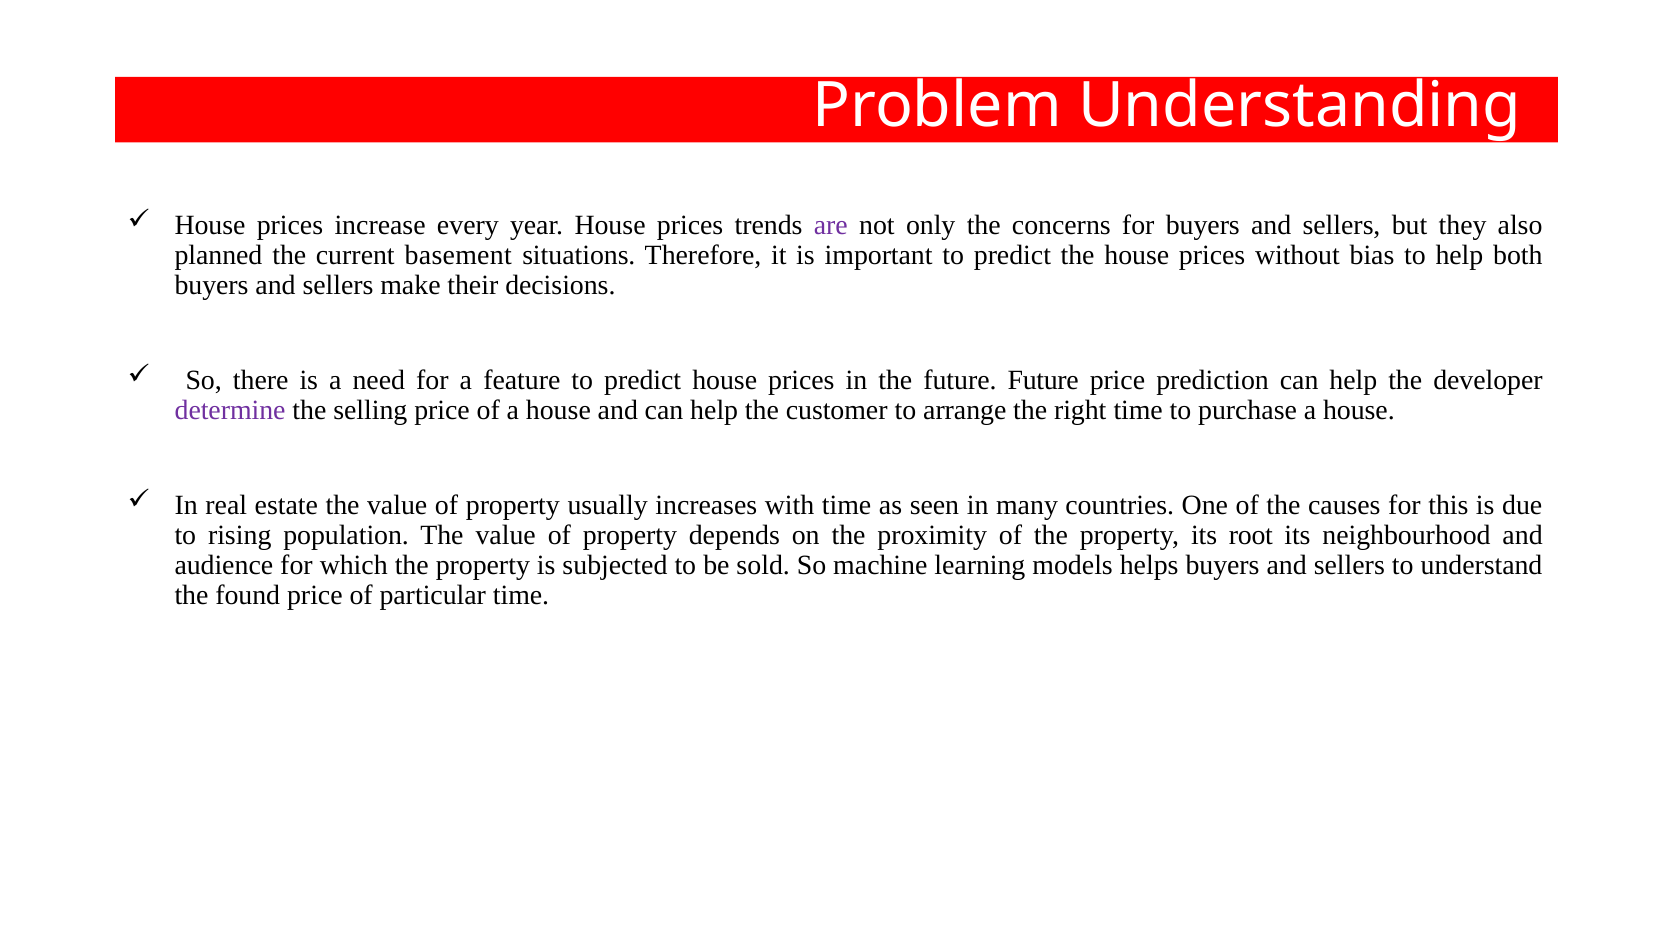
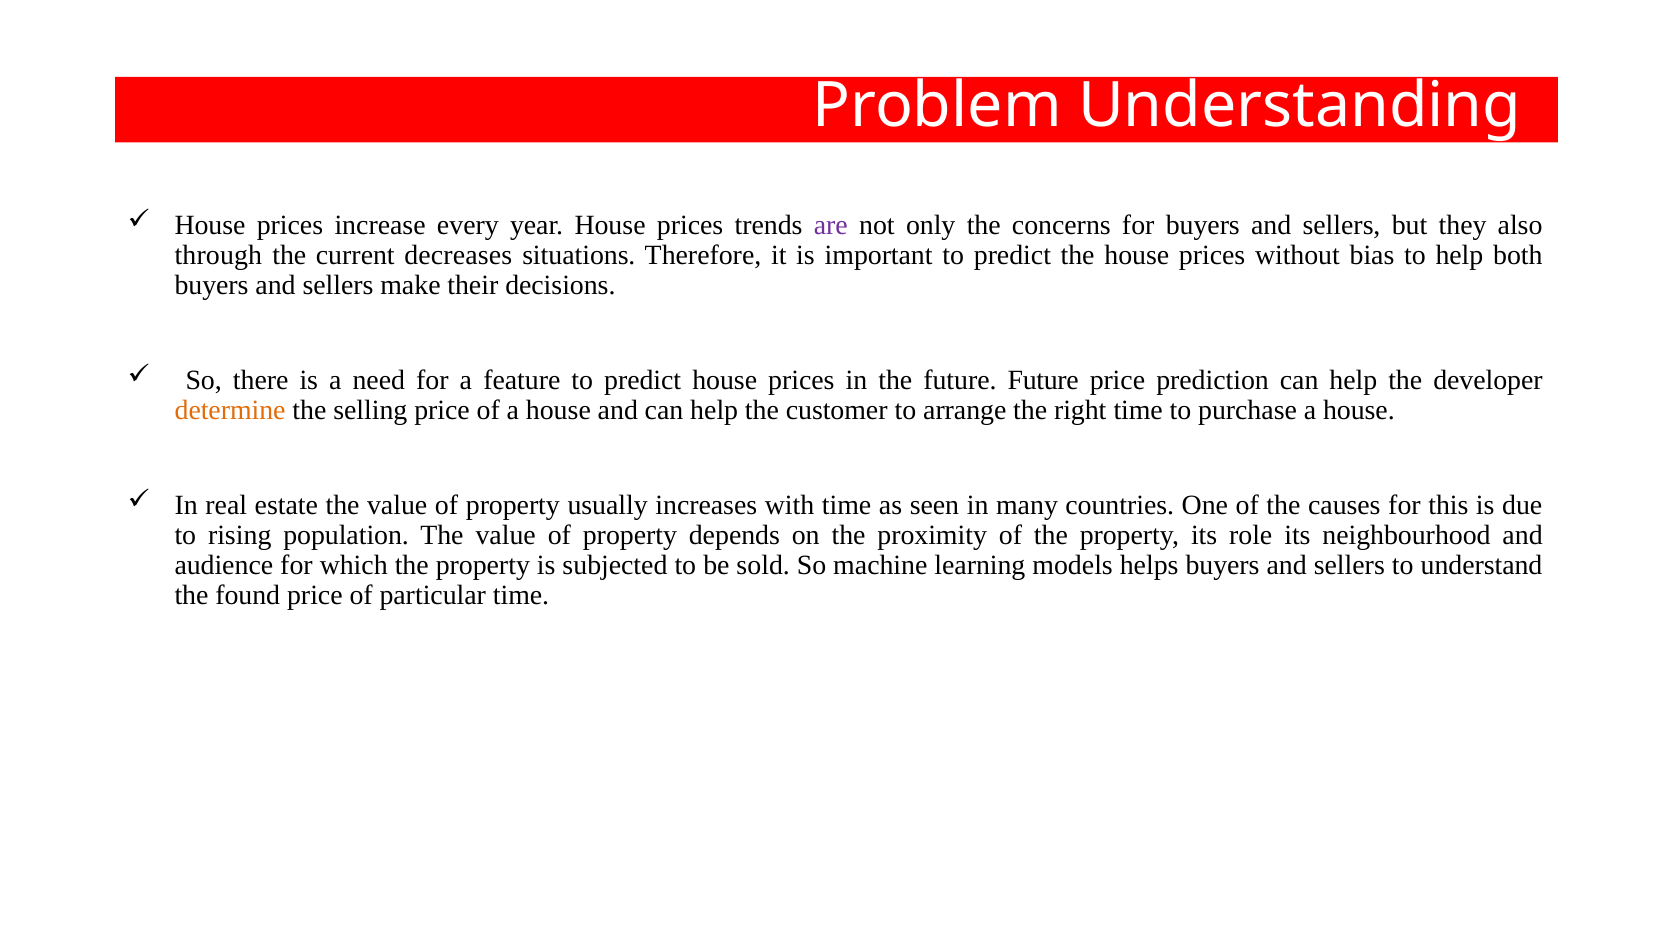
planned: planned -> through (218, 255)
basement: basement -> decreases (458, 255)
determine colour: purple -> orange (230, 410)
root: root -> role (1251, 535)
